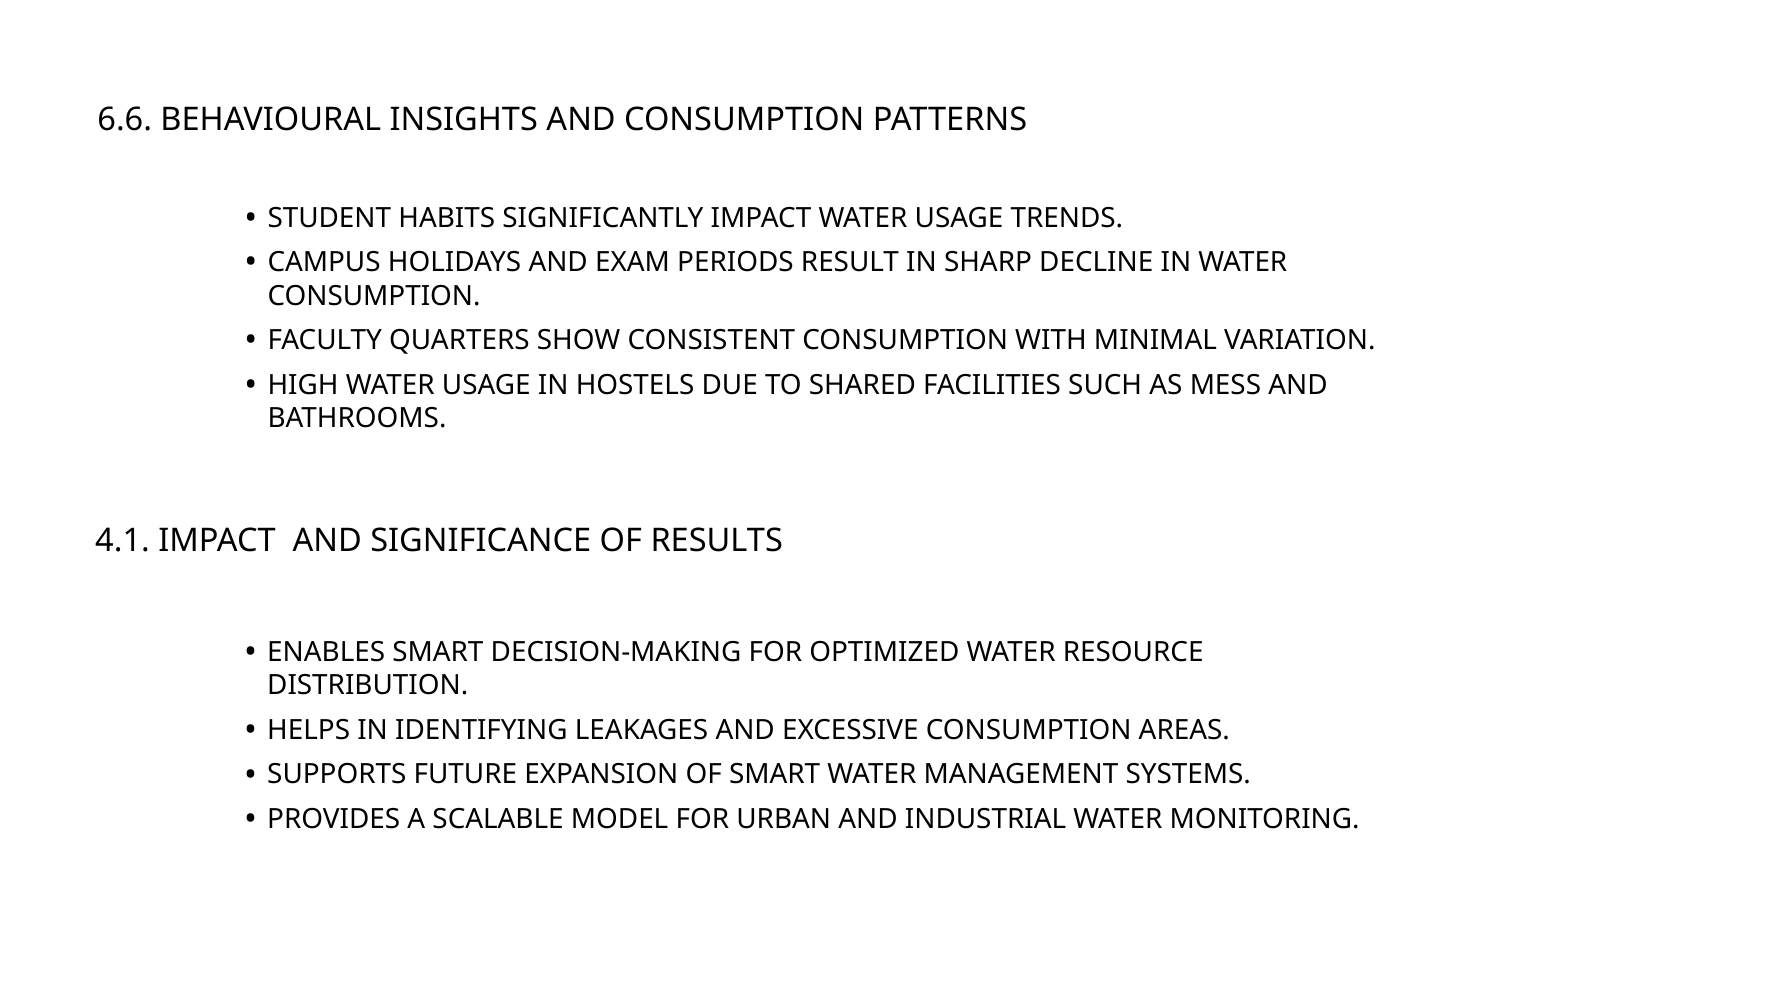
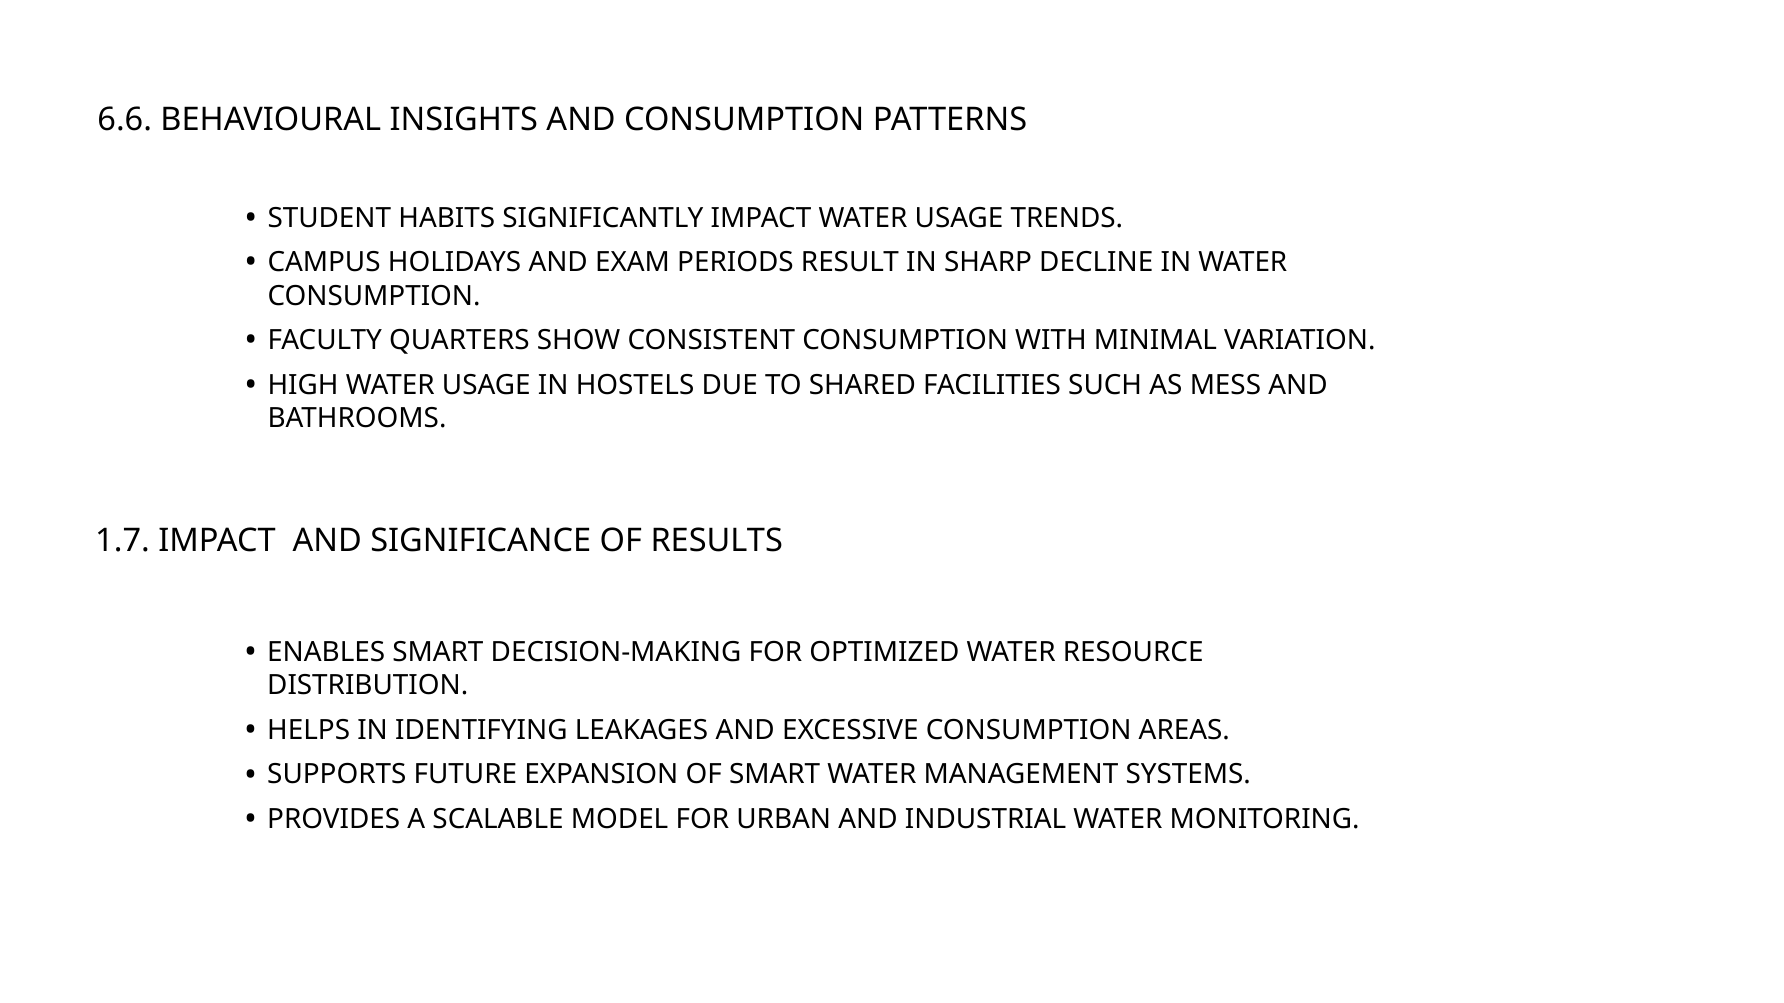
4.1: 4.1 -> 1.7 (123, 541)
